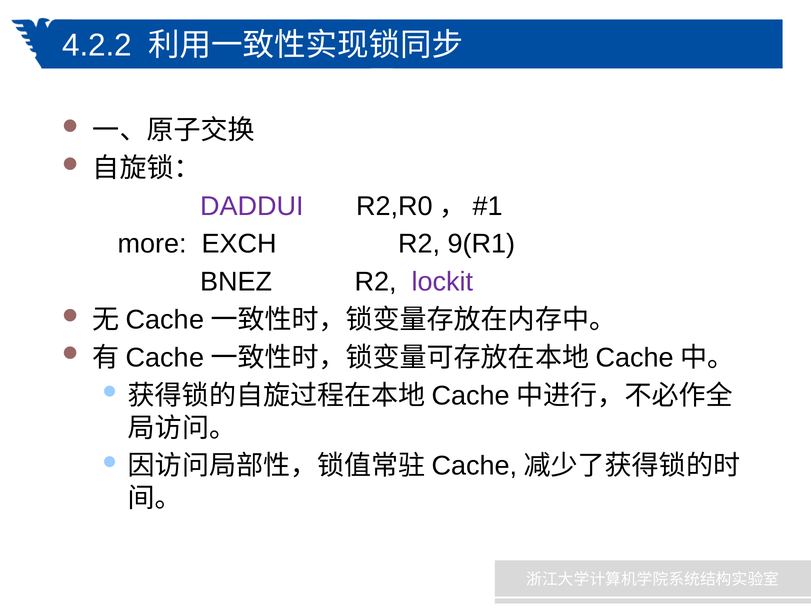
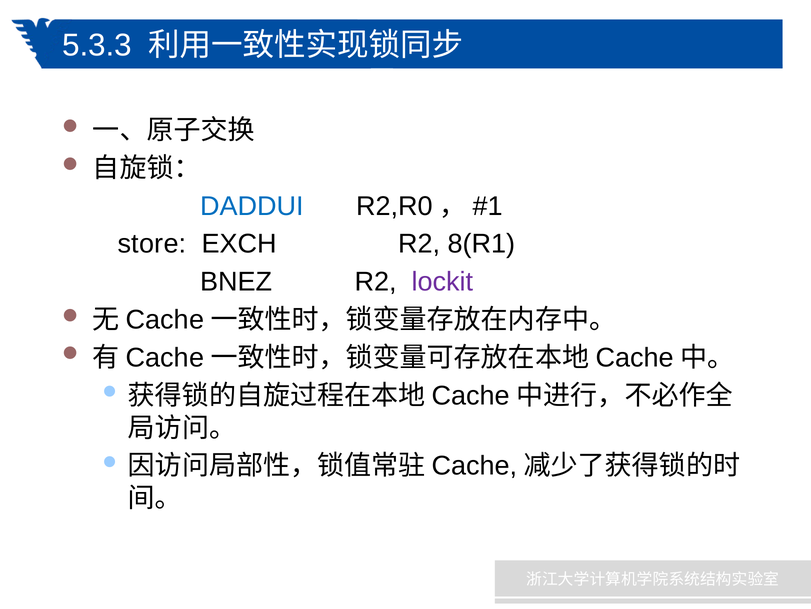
4.2.2: 4.2.2 -> 5.3.3 (97, 45)
DADDUI colour: purple -> blue (252, 206)
more: more -> store (152, 244)
9(R1: 9(R1 -> 8(R1 (482, 244)
